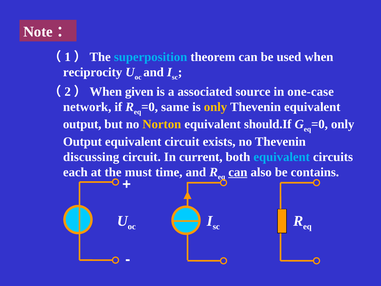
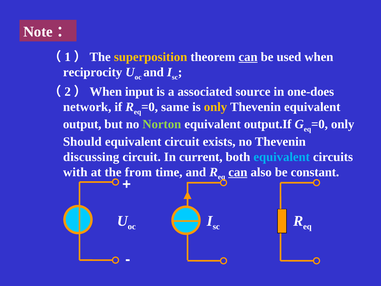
superposition colour: light blue -> yellow (151, 57)
can underline: none -> present (248, 57)
given: given -> input (139, 92)
one-case: one-case -> one-does (311, 92)
Norton colour: yellow -> light green (162, 124)
should.If: should.If -> output.If (268, 124)
Output: Output -> Should (82, 141)
each: each -> with (75, 172)
must: must -> from (138, 172)
contains: contains -> constant (315, 172)
